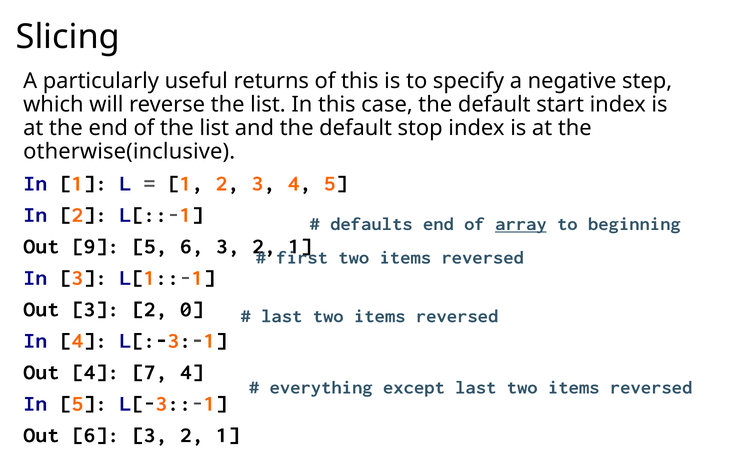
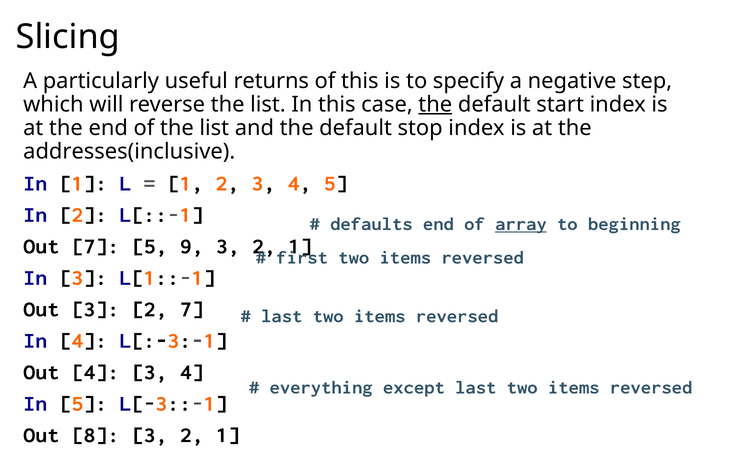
the underline: none -> present (435, 105)
otherwise(inclusive: otherwise(inclusive -> addresses(inclusive (129, 152)
Out 9: 9 -> 7 (95, 246)
5 6: 6 -> 9 (192, 246)
2 0: 0 -> 7 (192, 309)
4 7: 7 -> 3 (150, 372)
Out 6: 6 -> 8 (95, 435)
